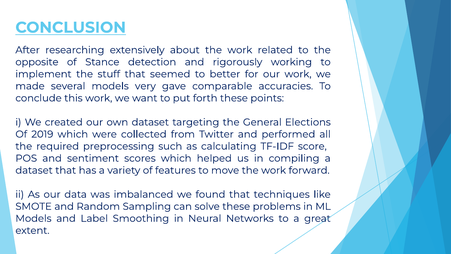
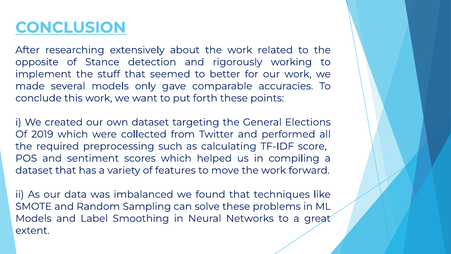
very: very -> only (145, 86)
